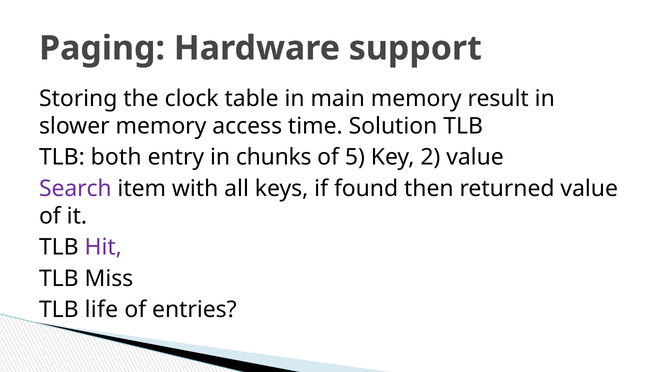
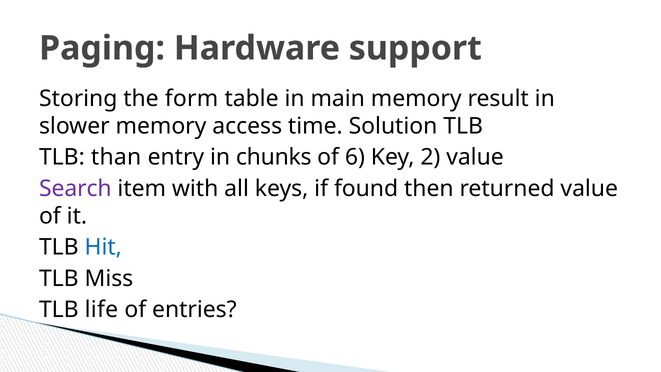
clock: clock -> form (192, 99)
both: both -> than (116, 157)
5: 5 -> 6 (355, 157)
Hit colour: purple -> blue (103, 247)
